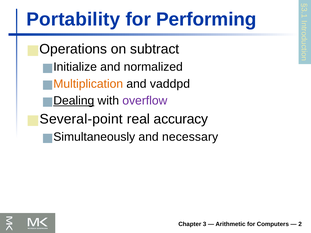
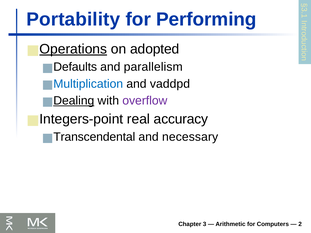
Operations underline: none -> present (73, 49)
subtract: subtract -> adopted (155, 49)
Initialize: Initialize -> Defaults (75, 67)
normalized: normalized -> parallelism (153, 67)
Multiplication colour: orange -> blue (88, 84)
Several-point: Several-point -> Integers-point (81, 119)
Simultaneously: Simultaneously -> Transcendental (94, 137)
